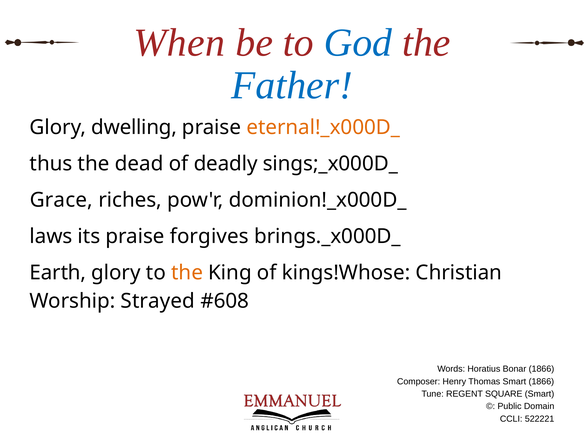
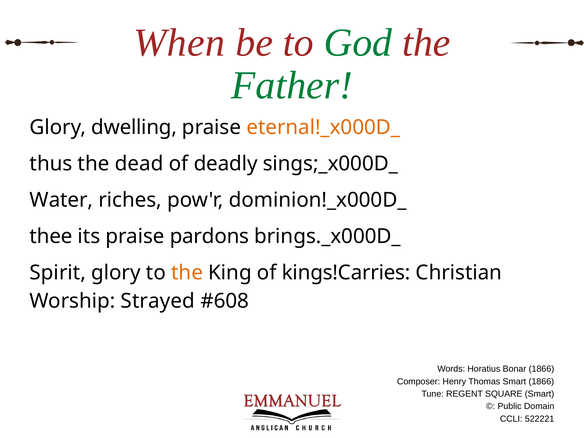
God colour: blue -> green (358, 43)
Father colour: blue -> green (292, 85)
Grace: Grace -> Water (61, 200)
laws: laws -> thee (51, 236)
forgives: forgives -> pardons (209, 236)
Earth: Earth -> Spirit (58, 273)
kings!Whose: kings!Whose -> kings!Carries (346, 273)
